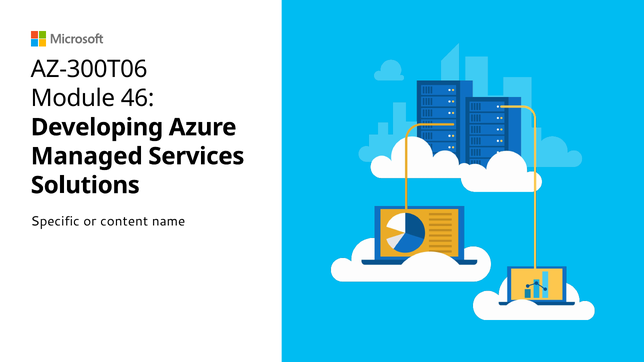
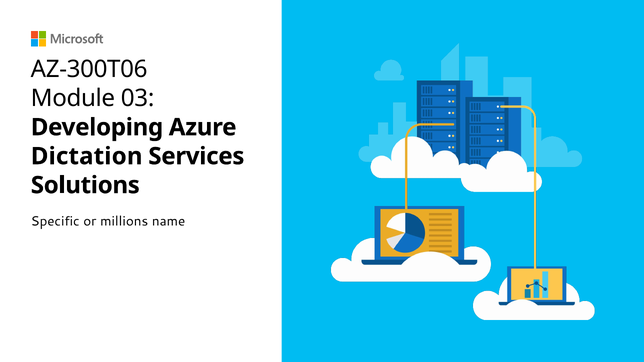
46: 46 -> 03 (138, 98)
Managed: Managed -> Dictation (87, 156)
content: content -> millions (124, 222)
